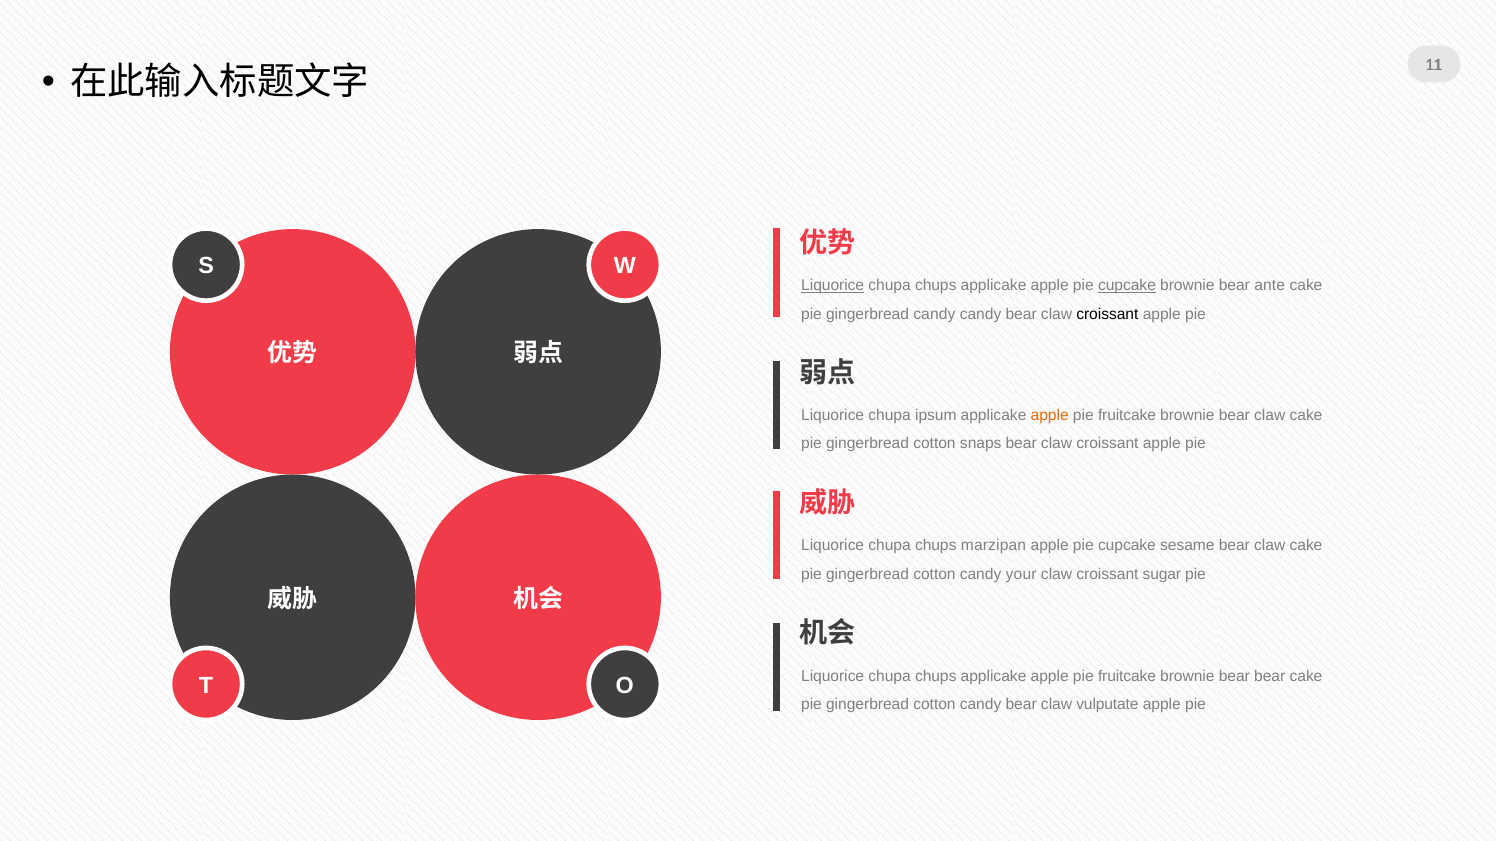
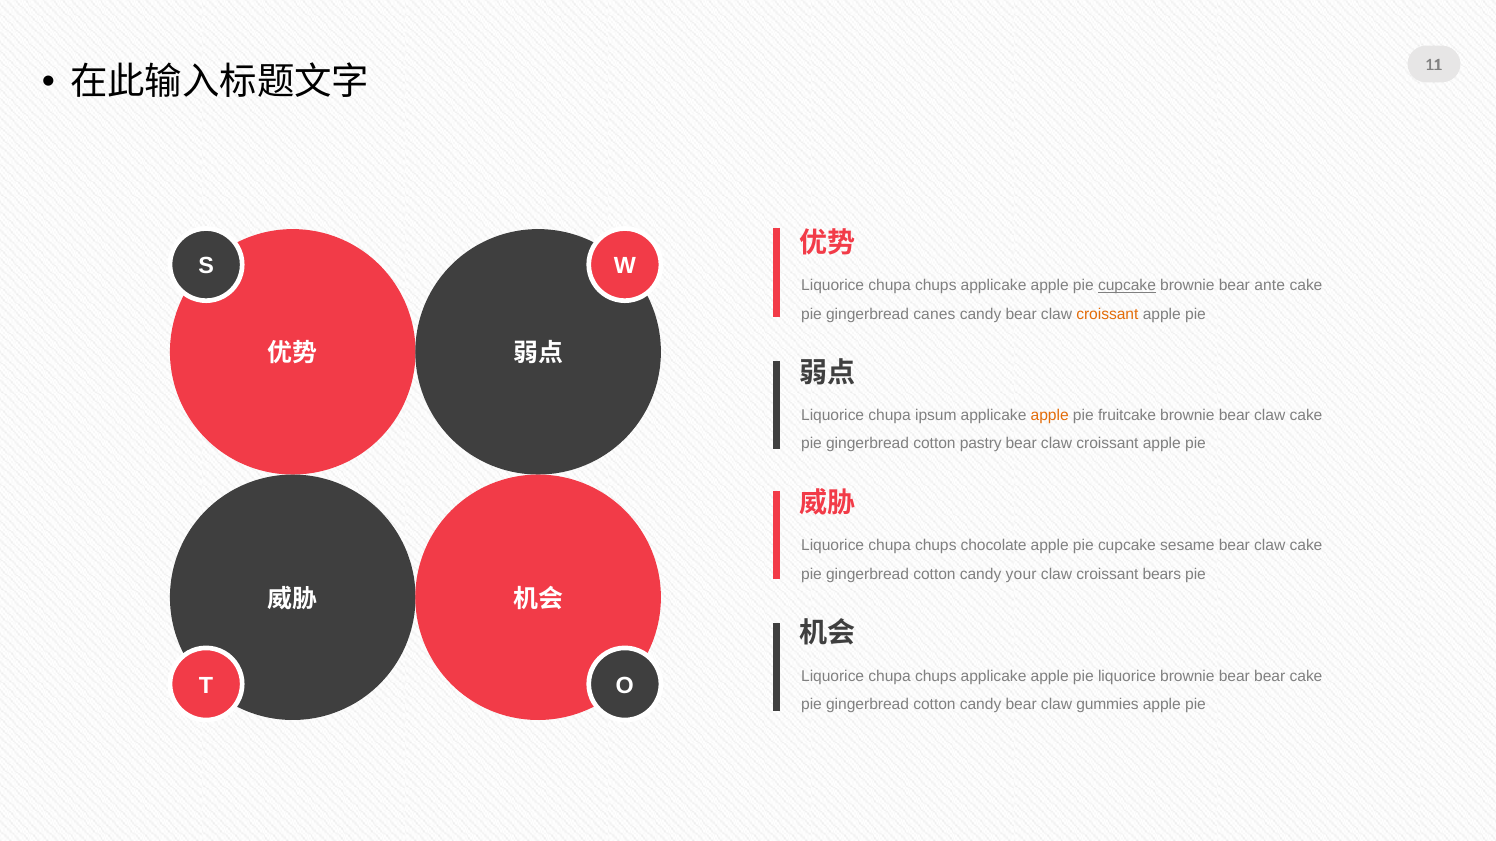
Liquorice underline: present -> none (833, 286)
gingerbread candy: candy -> canes (934, 314)
croissant colour: black -> orange (1107, 314)
snaps: snaps -> pastry (981, 444)
marzipan: marzipan -> chocolate (994, 546)
sugar: sugar -> bears (1162, 574)
fruitcake: fruitcake -> liquorice (1127, 676)
vulputate: vulputate -> gummies (1107, 704)
